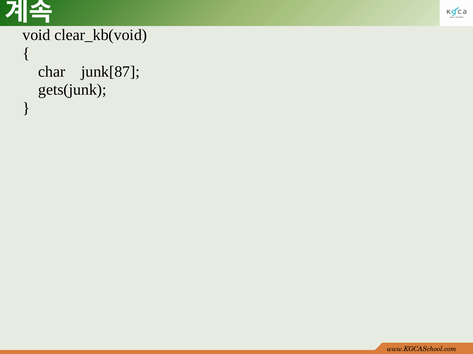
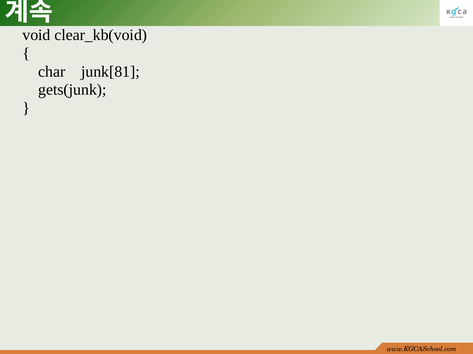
junk[87: junk[87 -> junk[81 (110, 72)
